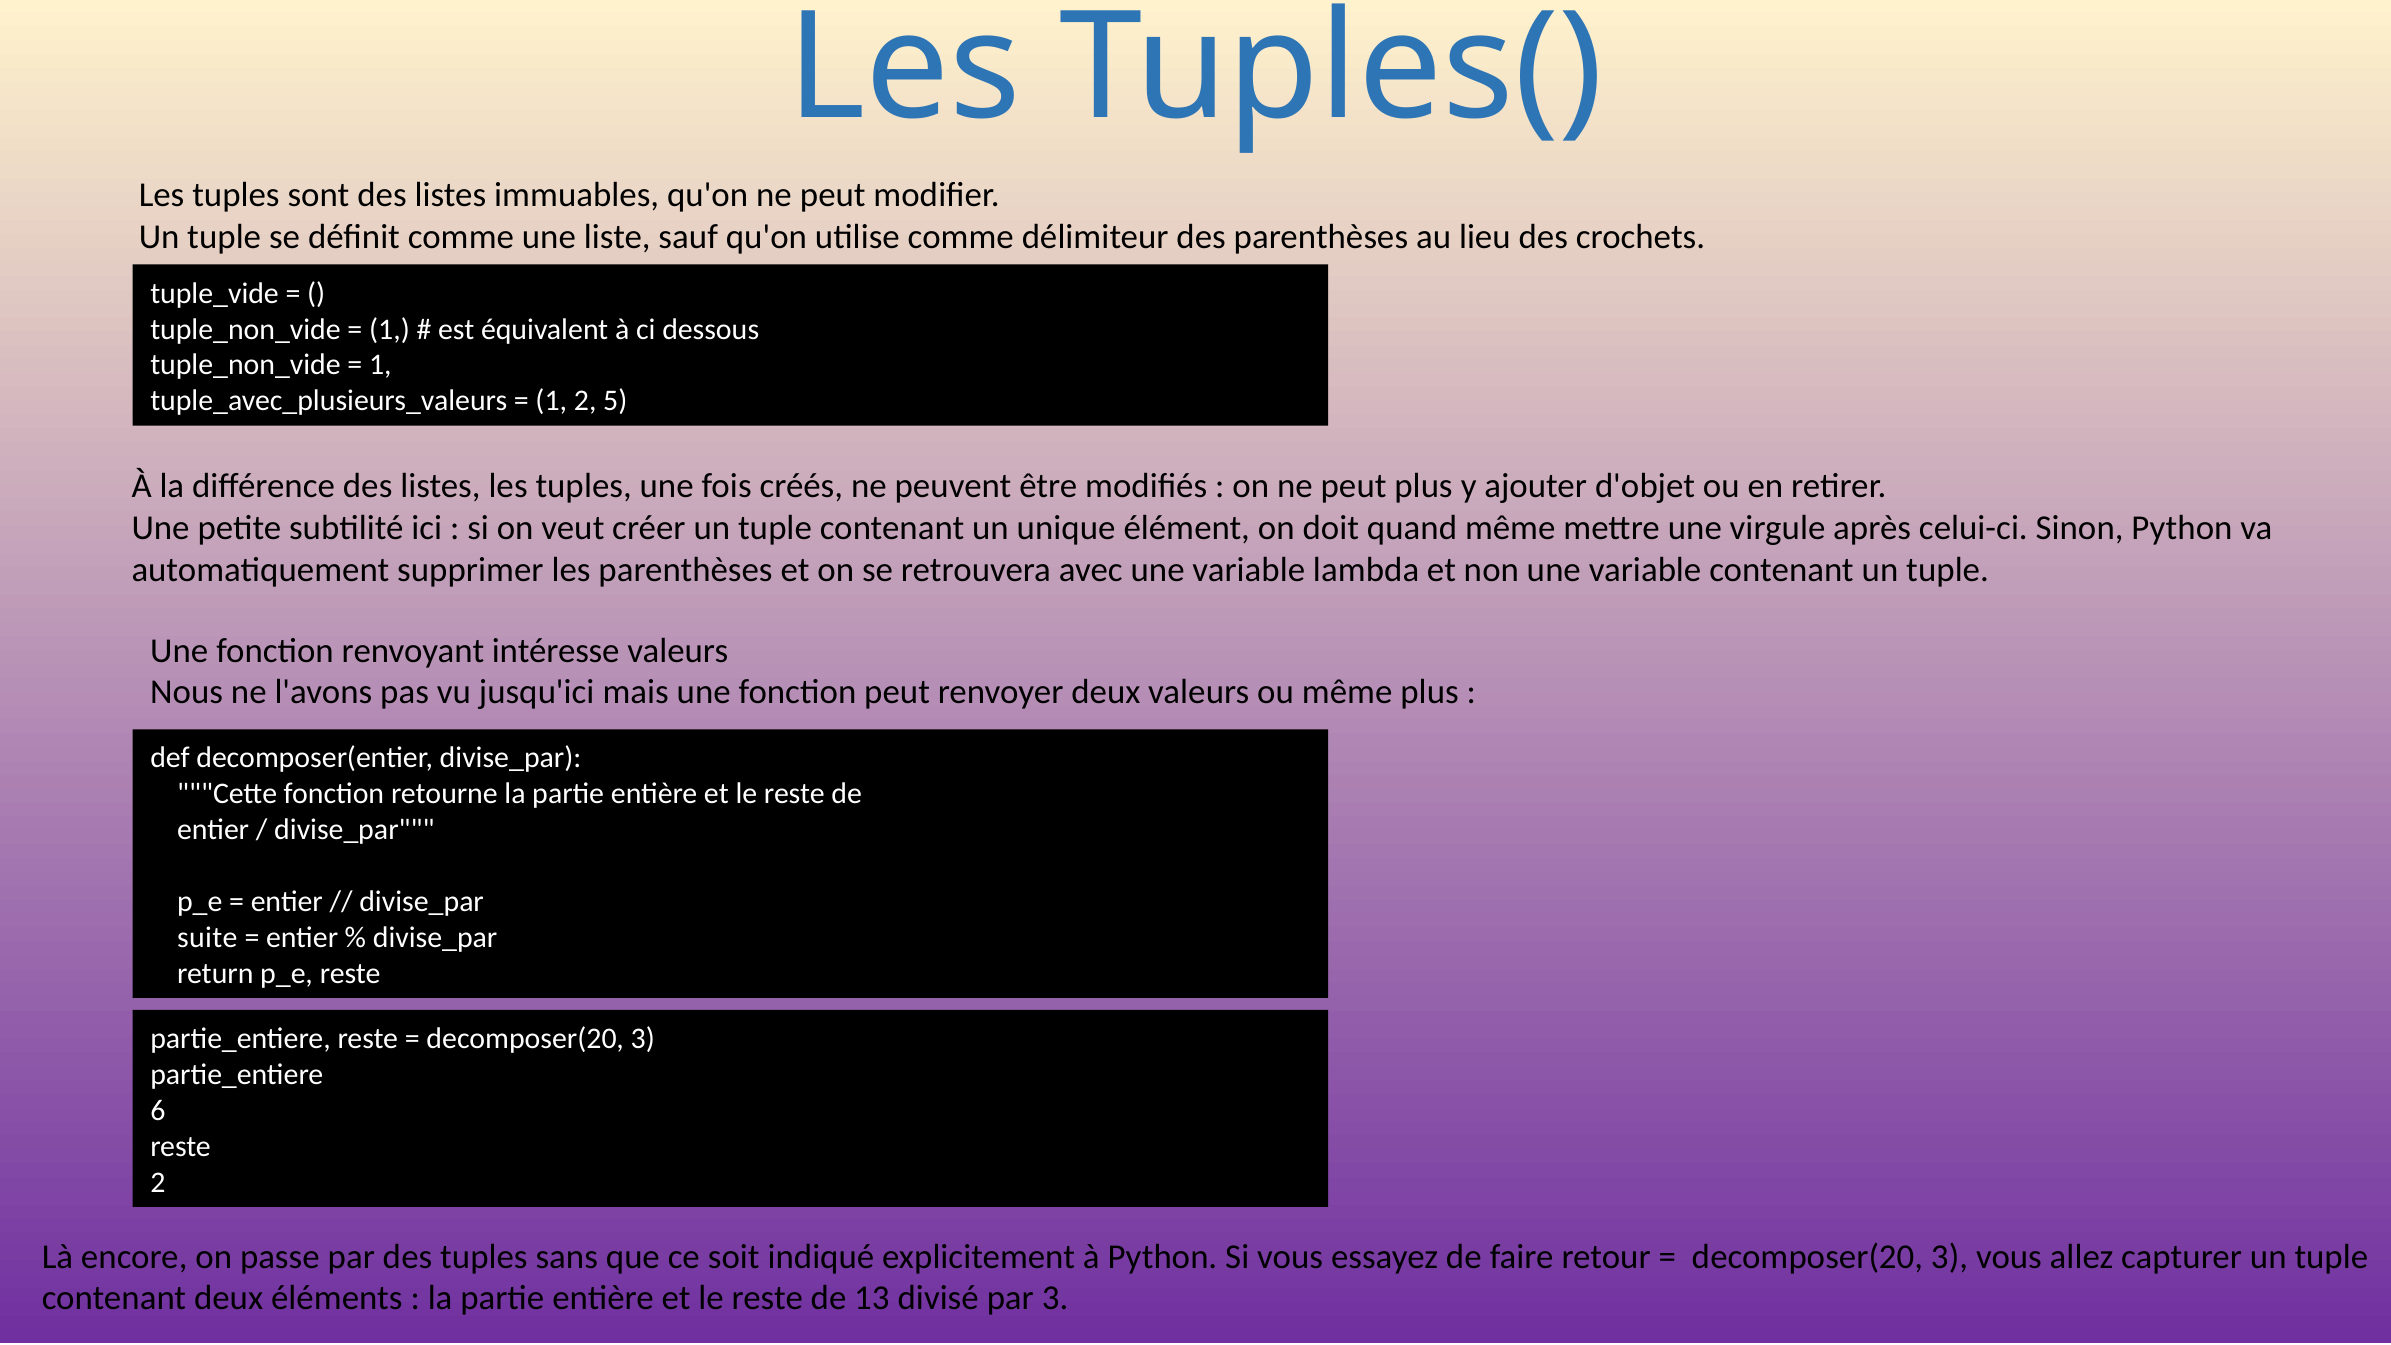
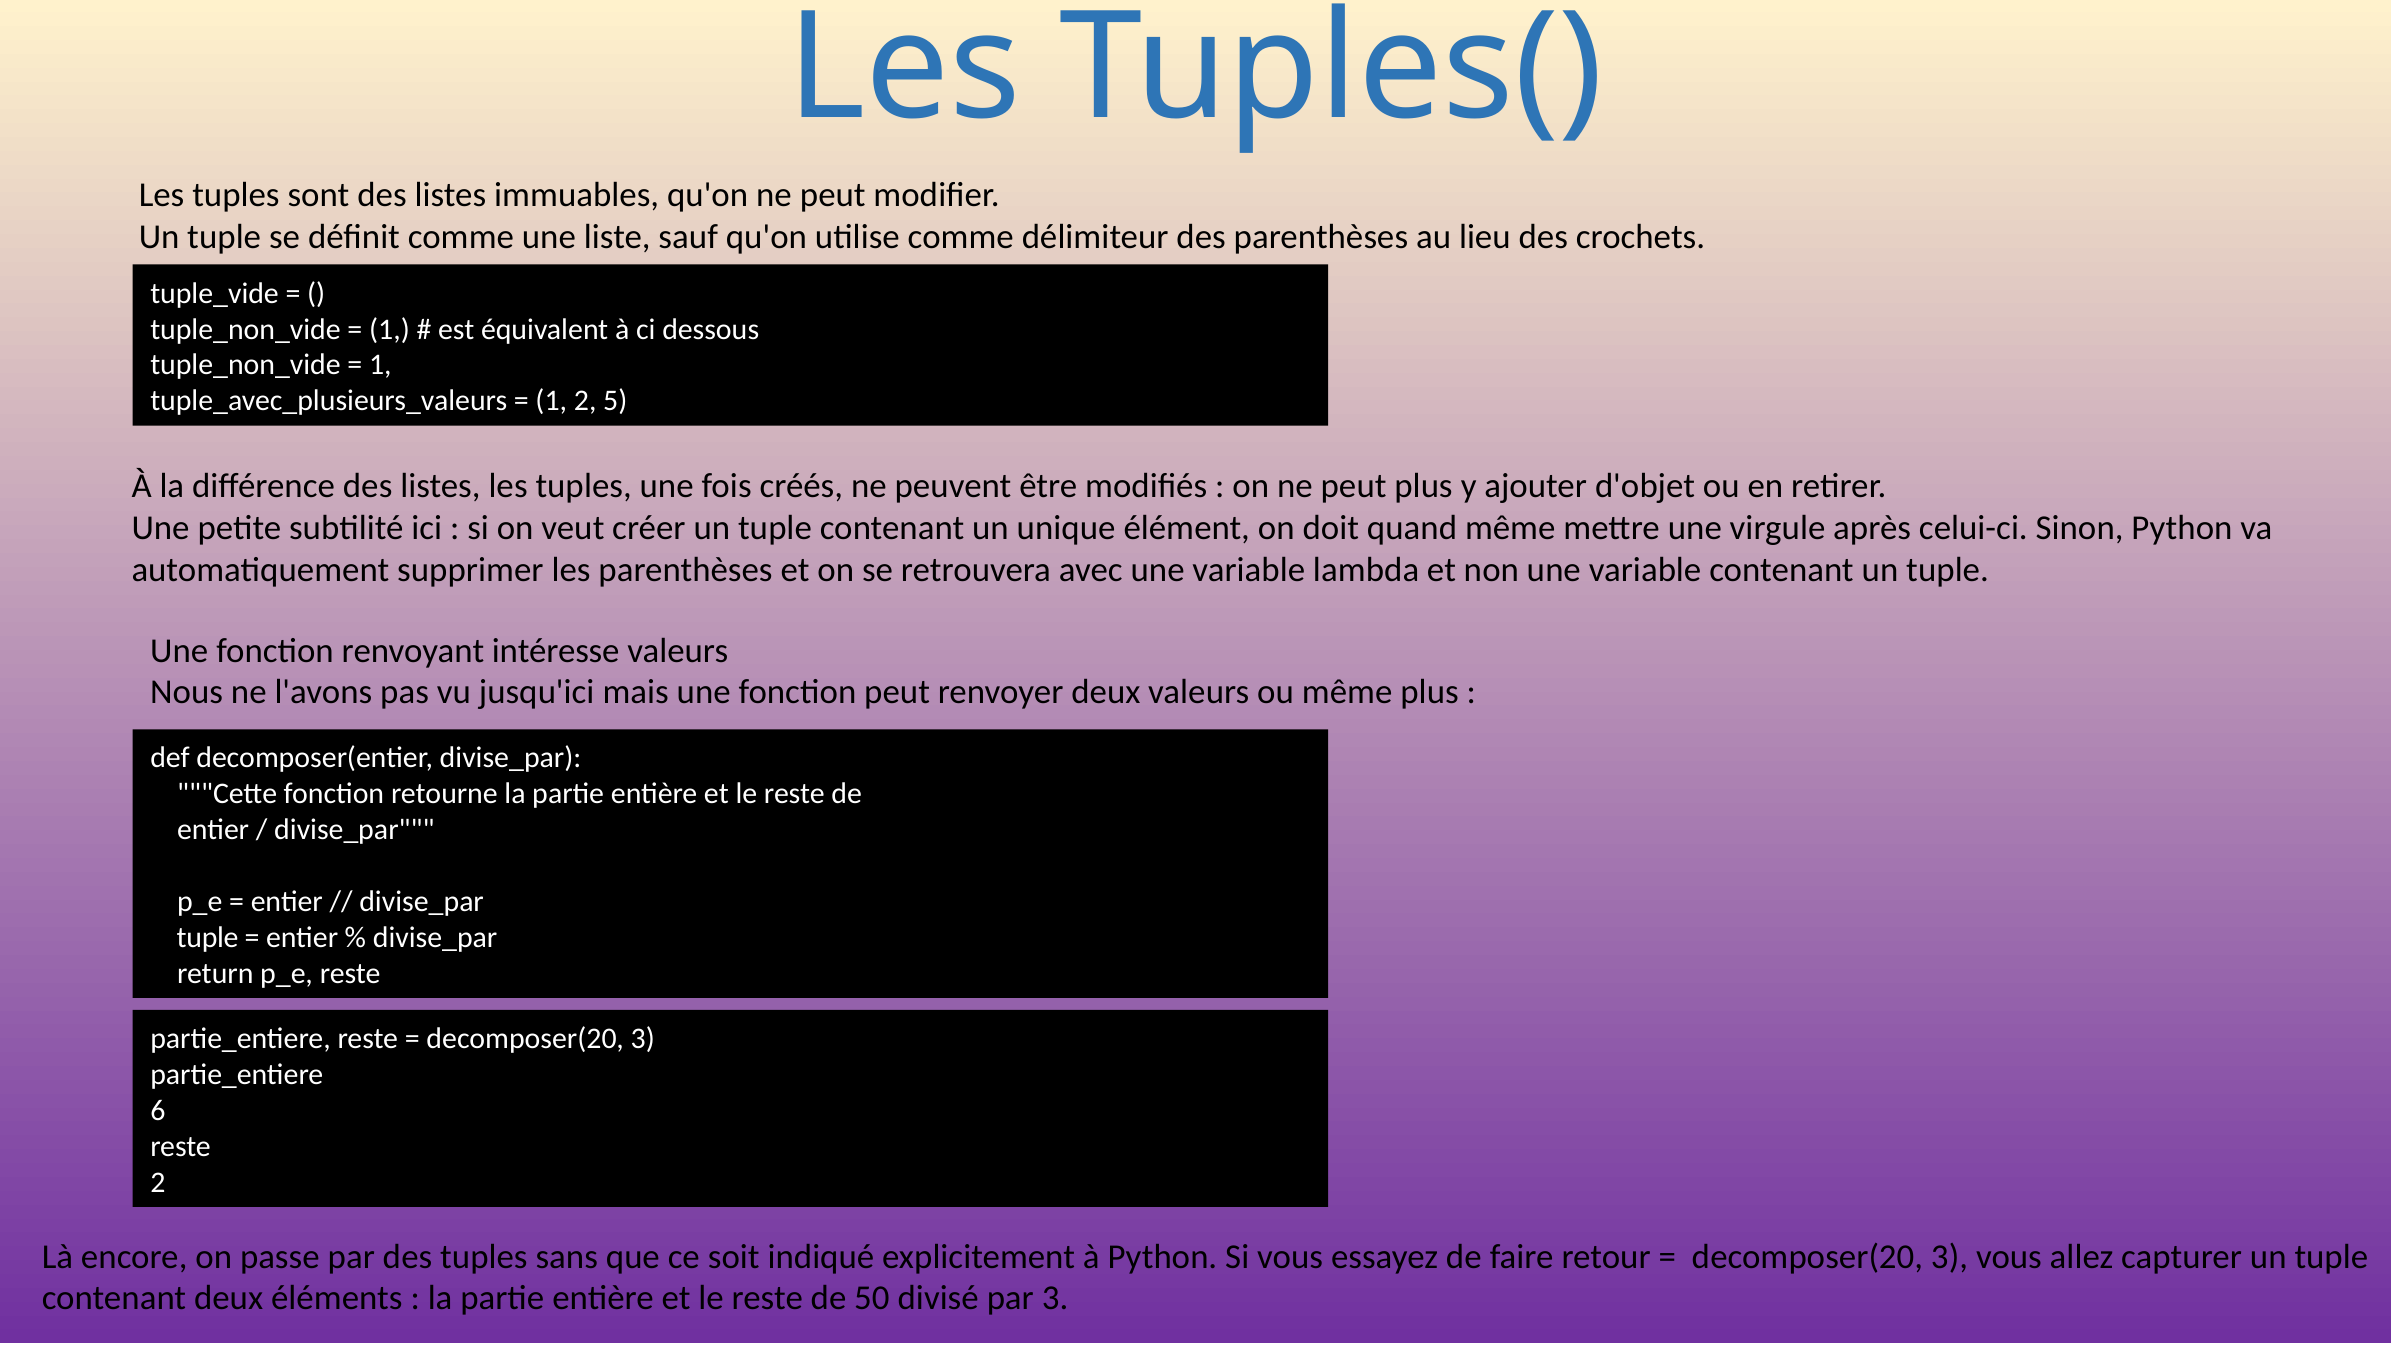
suite: suite -> tuple (208, 937)
13: 13 -> 50 (872, 1298)
